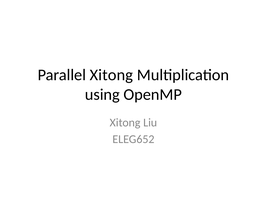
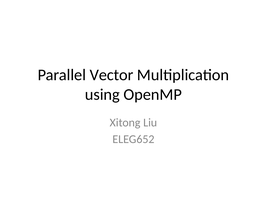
Parallel Xitong: Xitong -> Vector (112, 75)
